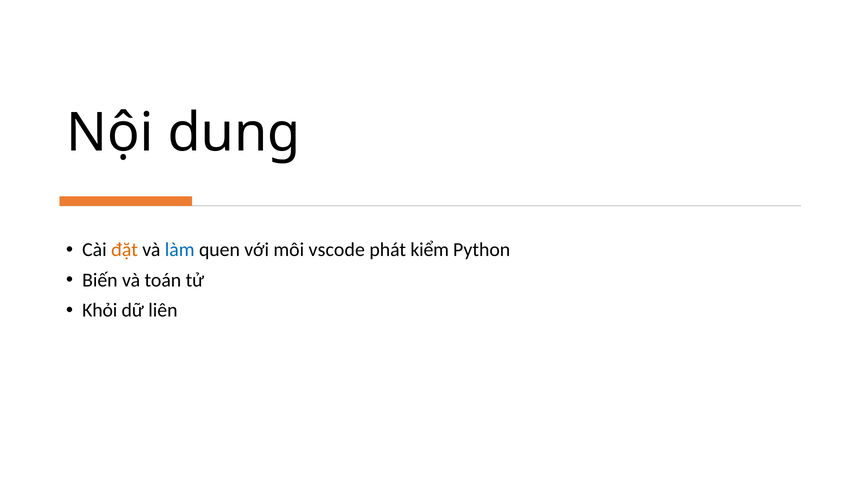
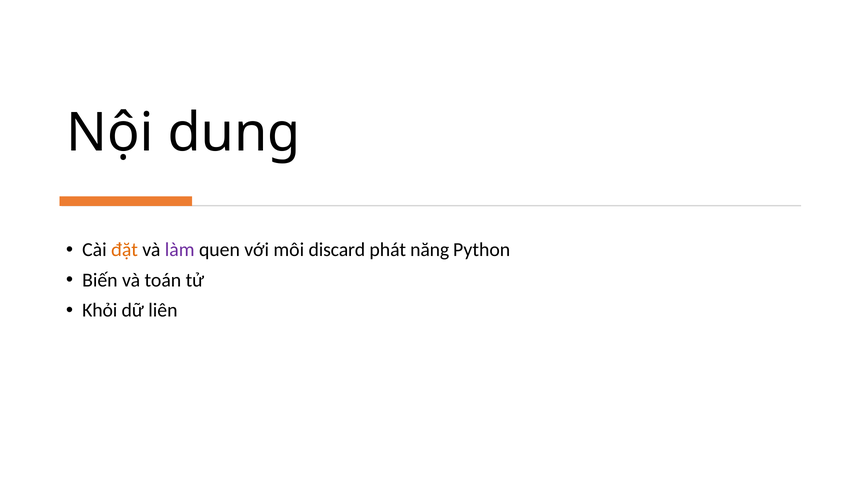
làm colour: blue -> purple (180, 250)
vscode: vscode -> discard (337, 250)
kiểm: kiểm -> năng (430, 250)
